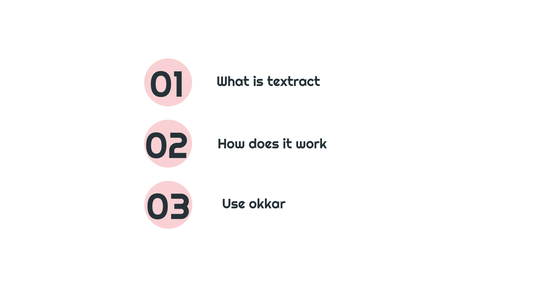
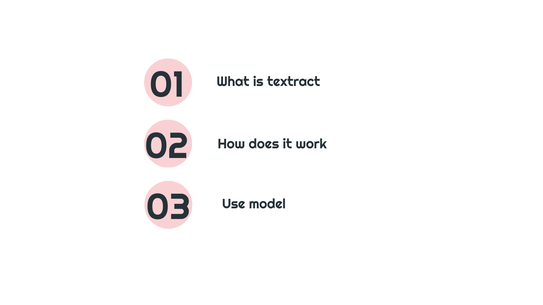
okkar: okkar -> model (267, 204)
